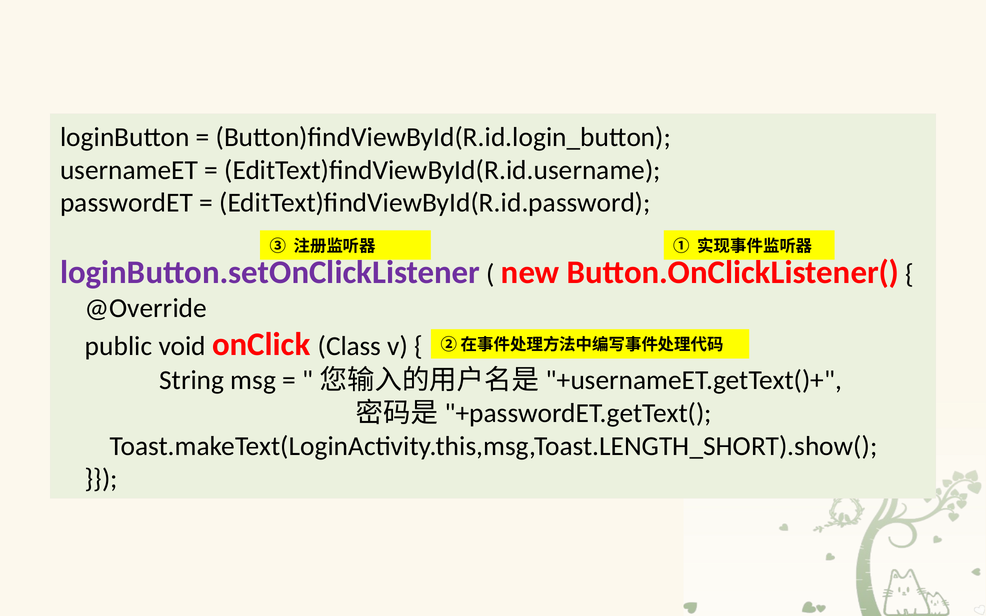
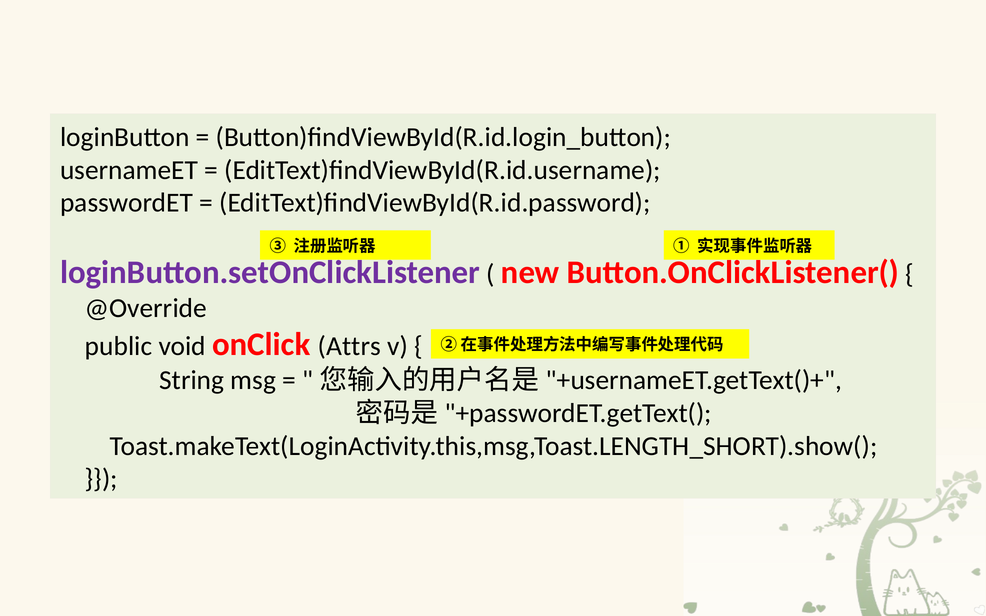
Class: Class -> Attrs (349, 346)
